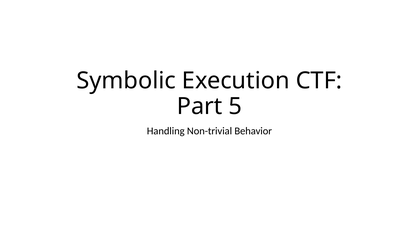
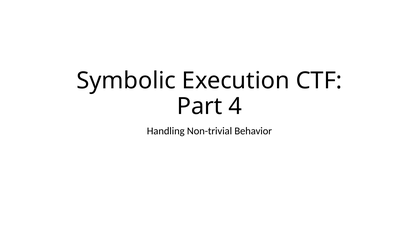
5: 5 -> 4 (235, 106)
